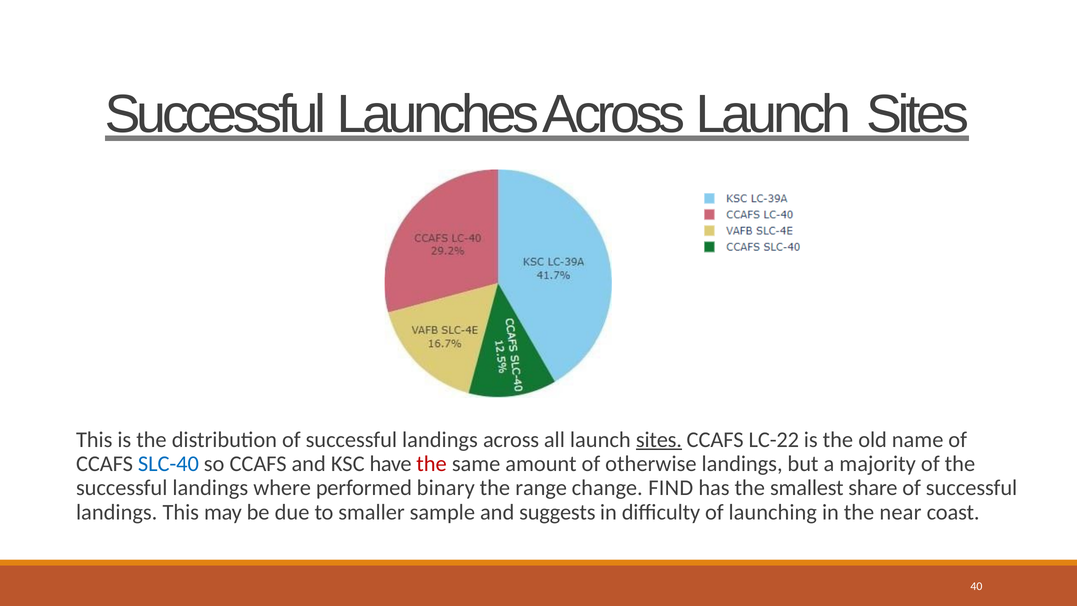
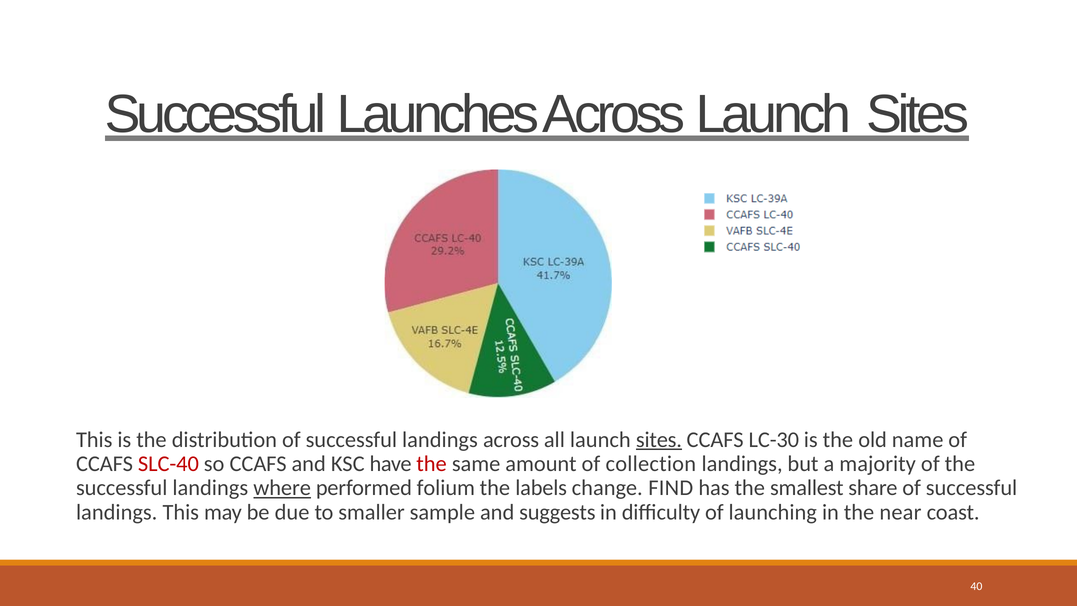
LC-22: LC-22 -> LC-30 (774, 439)
SLC-40 colour: blue -> red (168, 464)
otherwise: otherwise -> collection (651, 464)
where underline: none -> present (282, 488)
binary: binary -> folium (446, 488)
range: range -> labels (541, 488)
